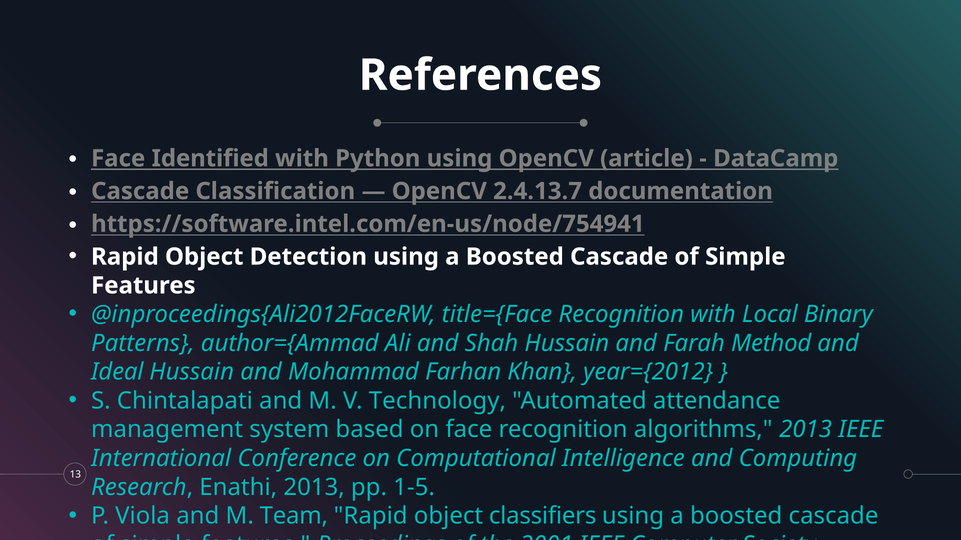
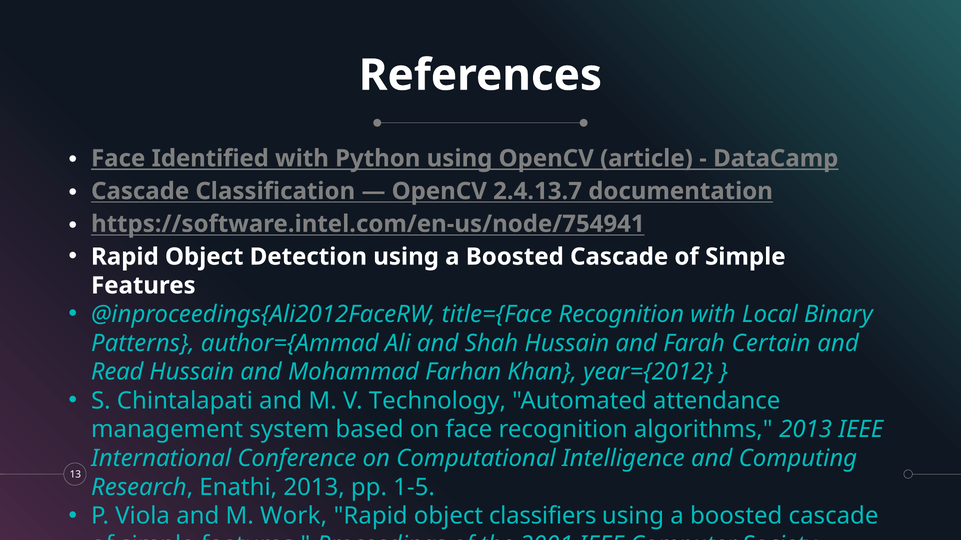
Method: Method -> Certain (771, 343)
Ideal: Ideal -> Read (117, 372)
Team: Team -> Work (294, 516)
